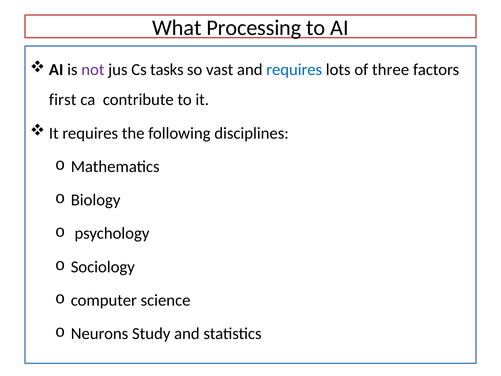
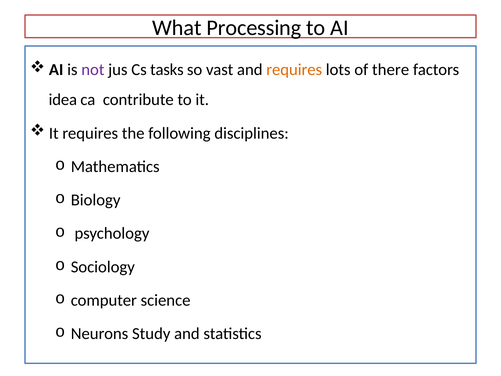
requires colour: blue -> orange (294, 70)
three: three -> there (391, 70)
first: first -> idea (63, 100)
